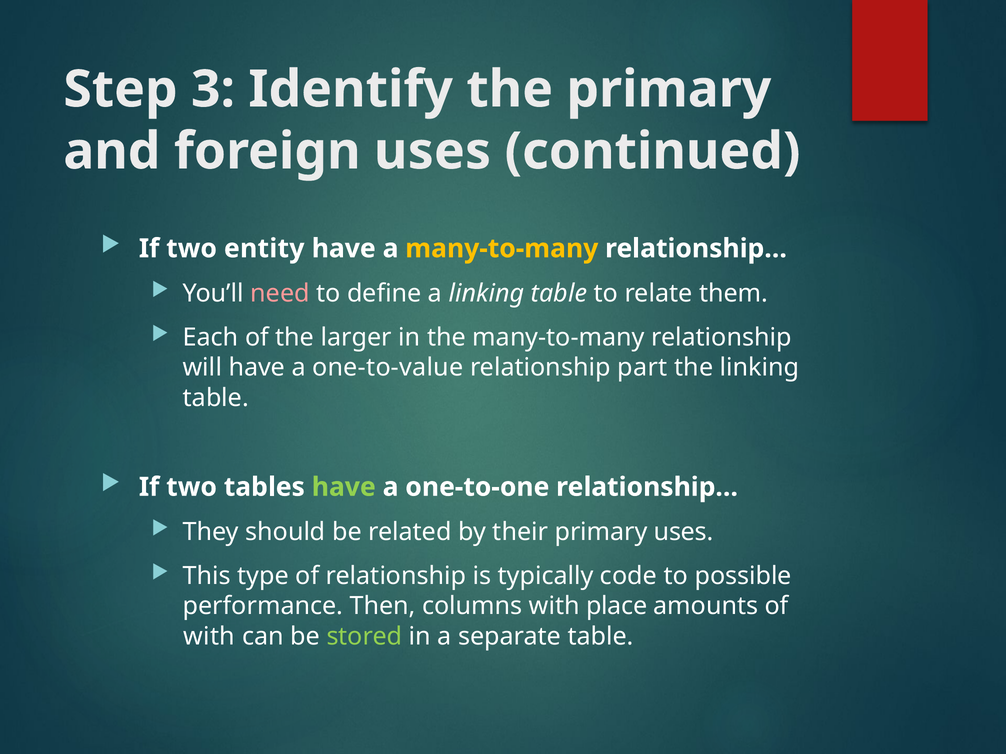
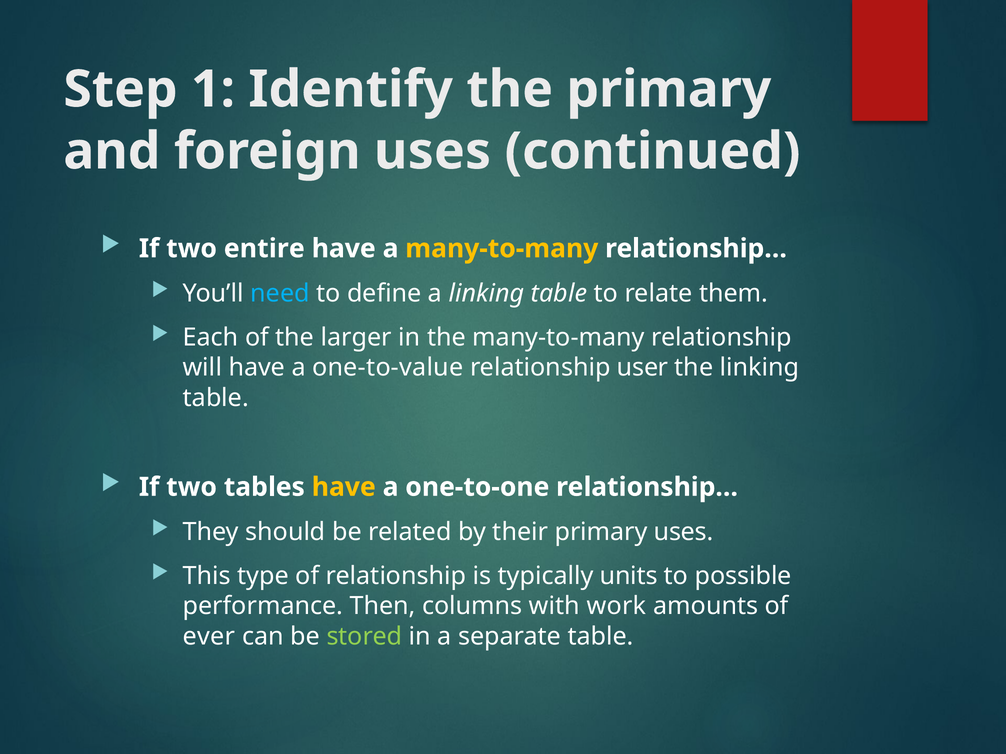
3: 3 -> 1 (213, 89)
entity: entity -> entire (264, 249)
need colour: pink -> light blue (280, 294)
part: part -> user (643, 368)
have colour: light green -> yellow (344, 487)
code: code -> units (629, 576)
place: place -> work (616, 607)
with: with -> ever (209, 637)
